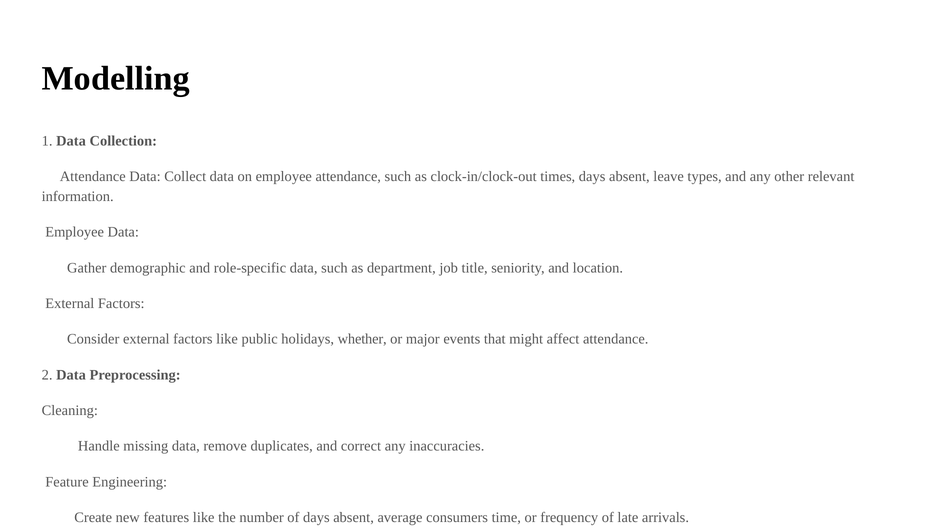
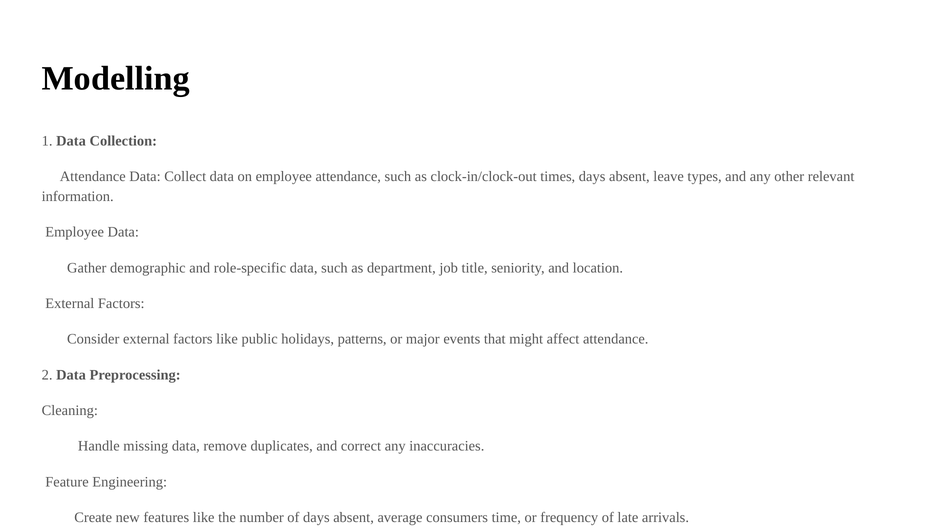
whether: whether -> patterns (362, 339)
